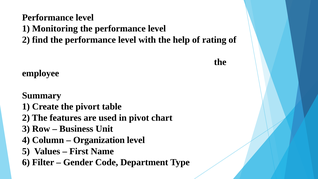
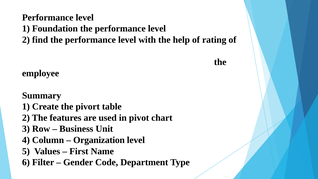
Monitoring: Monitoring -> Foundation (55, 29)
